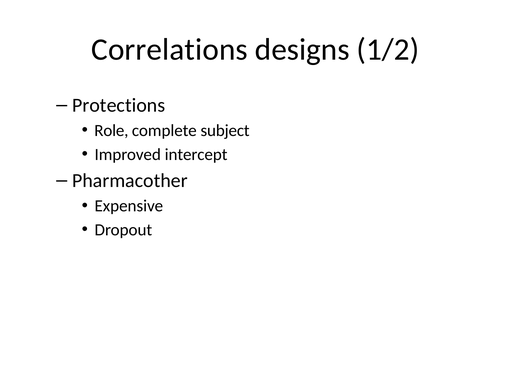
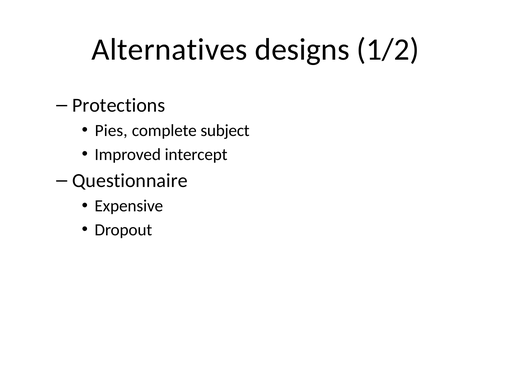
Correlations: Correlations -> Alternatives (169, 49)
Role: Role -> Pies (111, 131)
Pharmacother: Pharmacother -> Questionnaire (130, 181)
